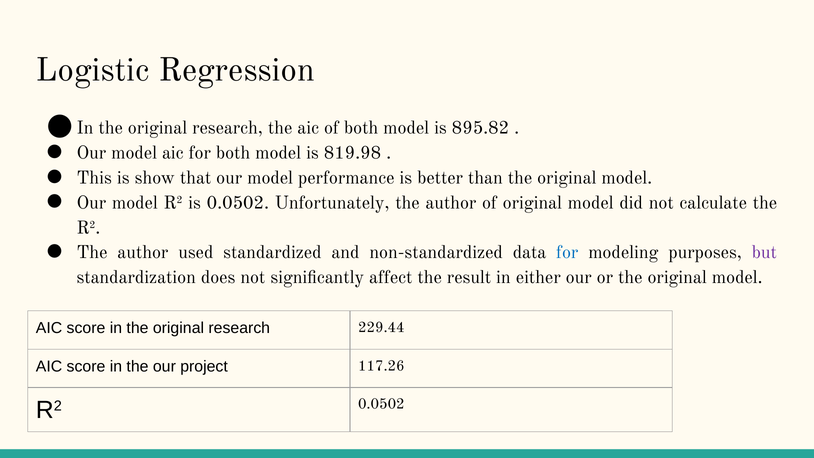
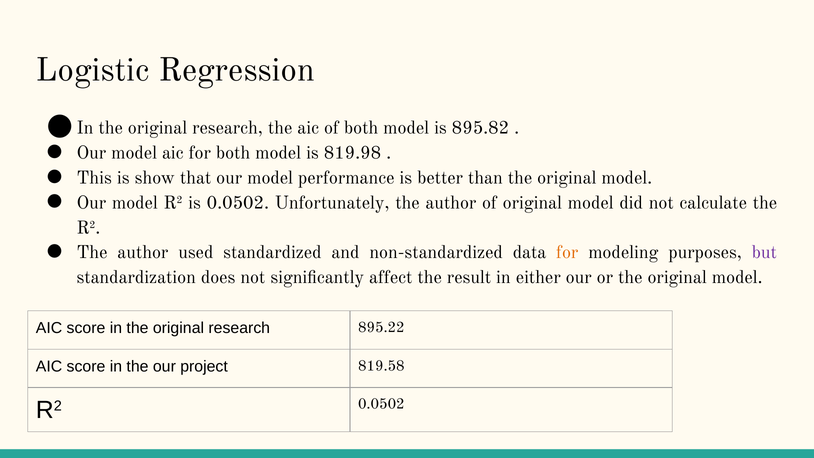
for colour: blue -> orange (567, 252)
229.44: 229.44 -> 895.22 (381, 327)
117.26: 117.26 -> 819.58 (381, 366)
